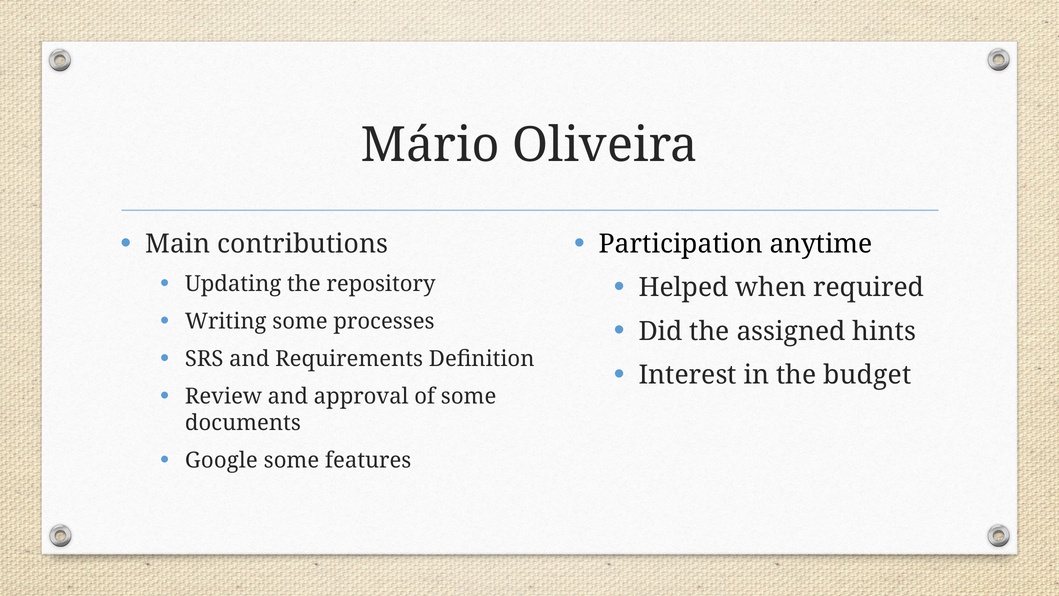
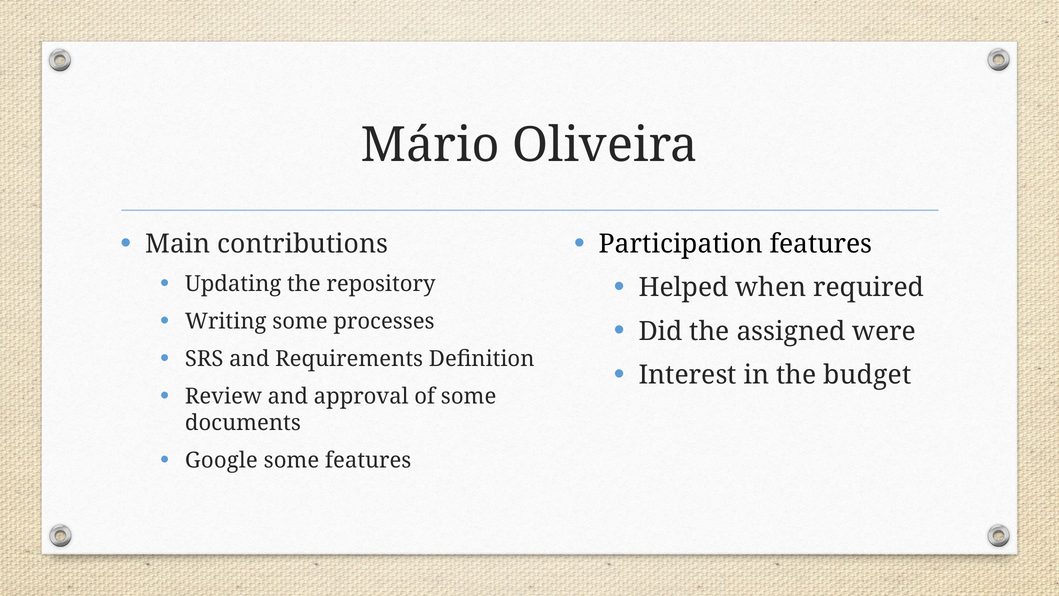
Participation anytime: anytime -> features (821, 244)
hints: hints -> were (884, 331)
